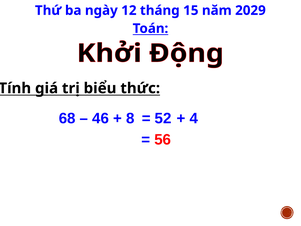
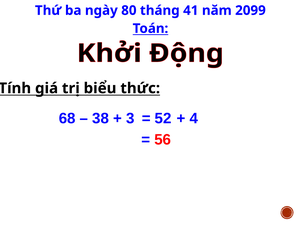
12: 12 -> 80 (129, 10)
15: 15 -> 41 (191, 10)
2029: 2029 -> 2099 (250, 10)
46: 46 -> 38 (101, 118)
8: 8 -> 3 (130, 118)
